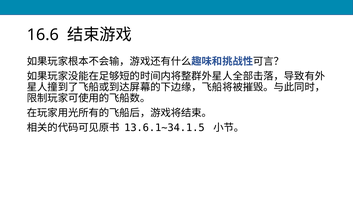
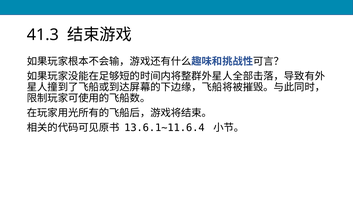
16.6: 16.6 -> 41.3 (43, 35)
13.6.1~34.1.5: 13.6.1~34.1.5 -> 13.6.1~11.6.4 (164, 128)
